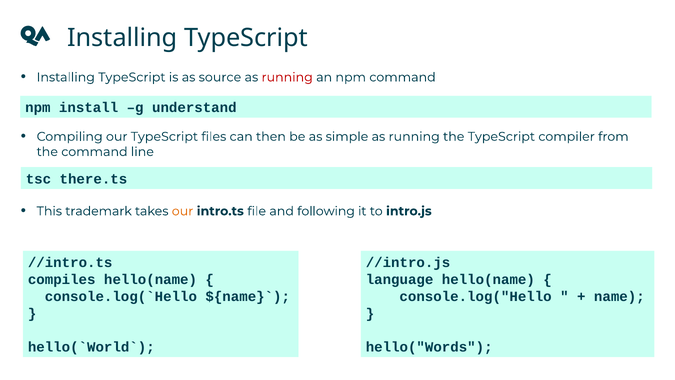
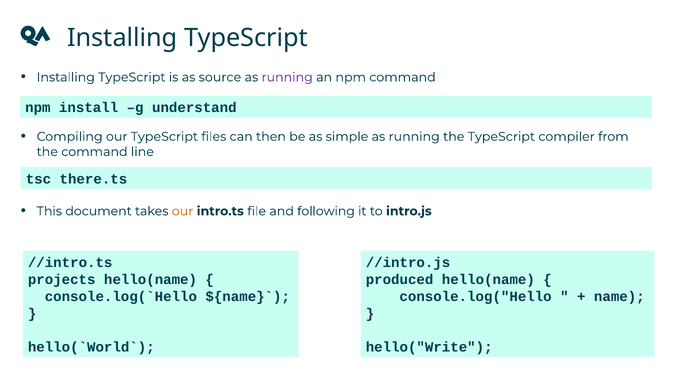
running colour: red -> purple (287, 77)
trademark: trademark -> document (99, 211)
compiles: compiles -> projects (62, 279)
language: language -> produced (400, 279)
hello("Words: hello("Words -> hello("Write (429, 347)
